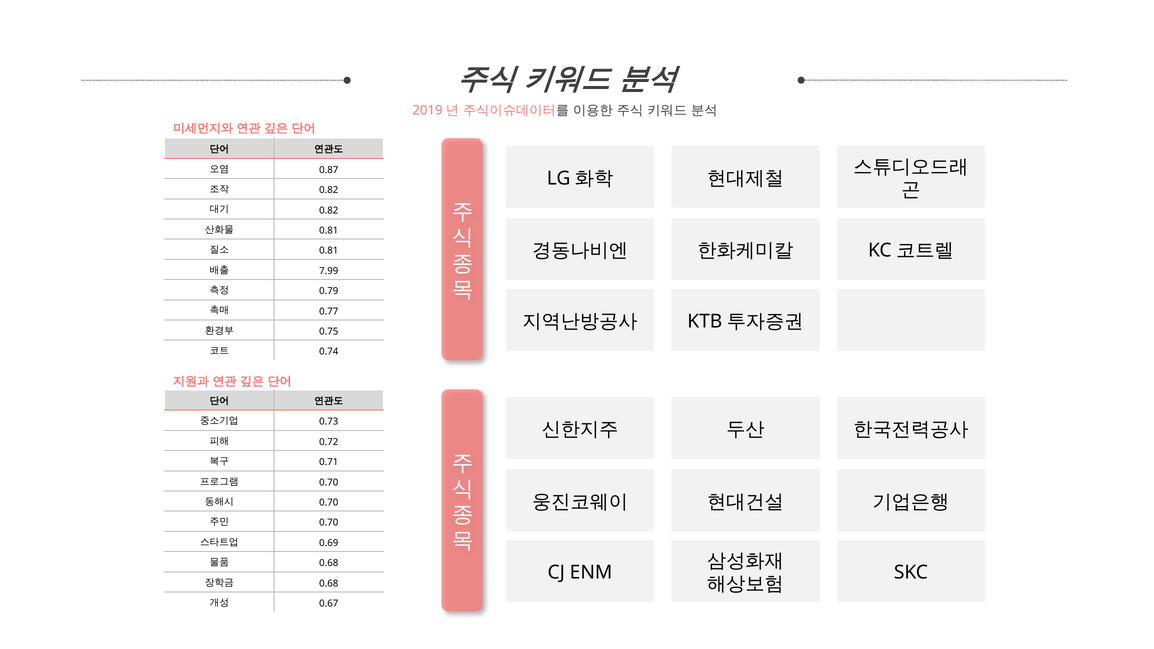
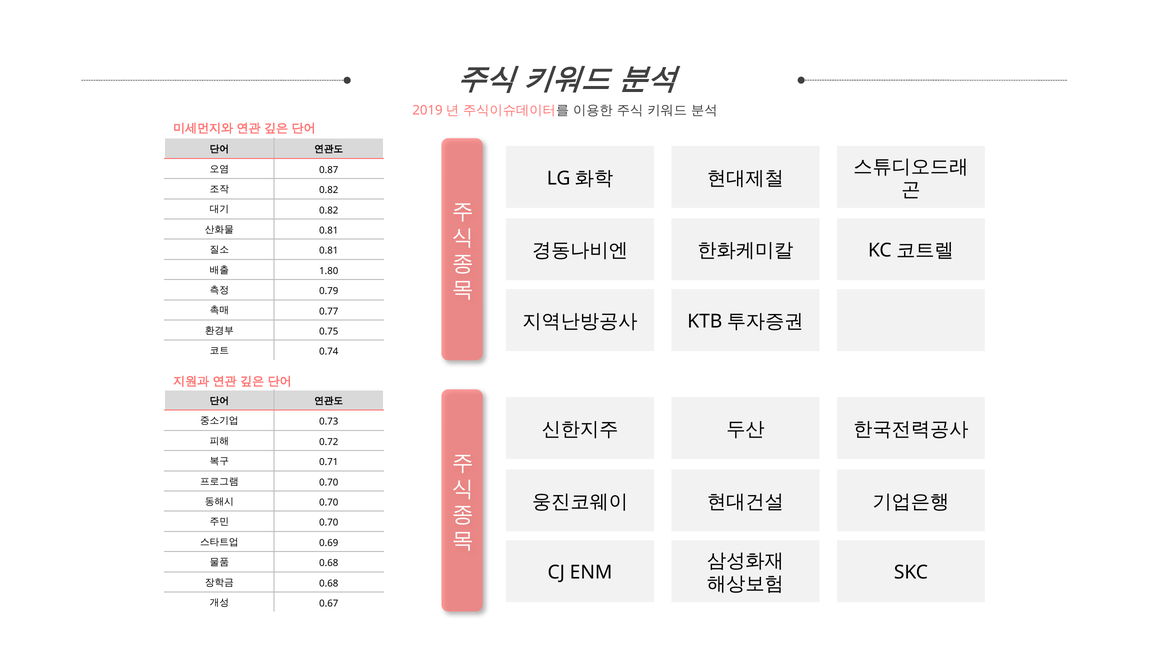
7.99: 7.99 -> 1.80 (329, 271)
